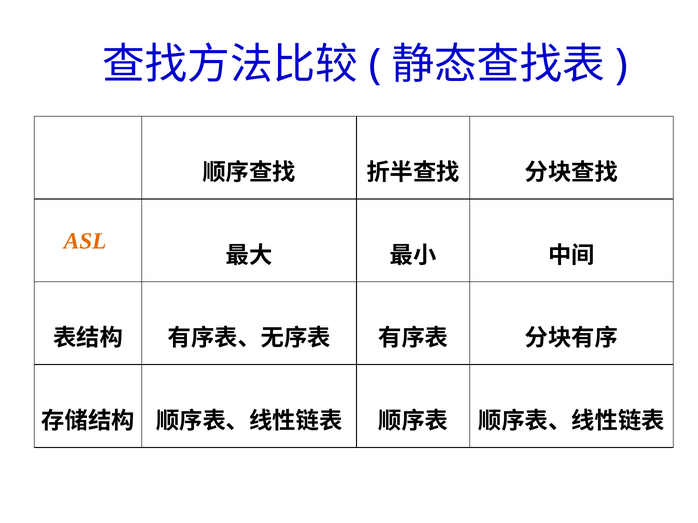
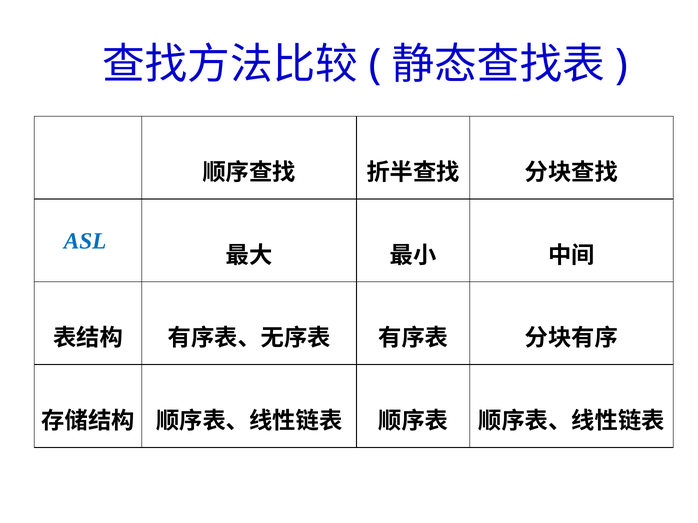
ASL colour: orange -> blue (85, 241)
